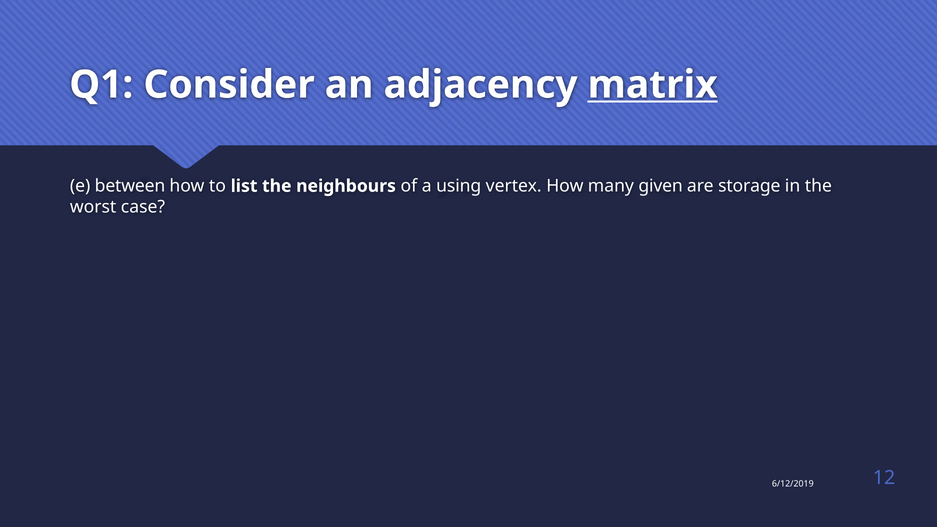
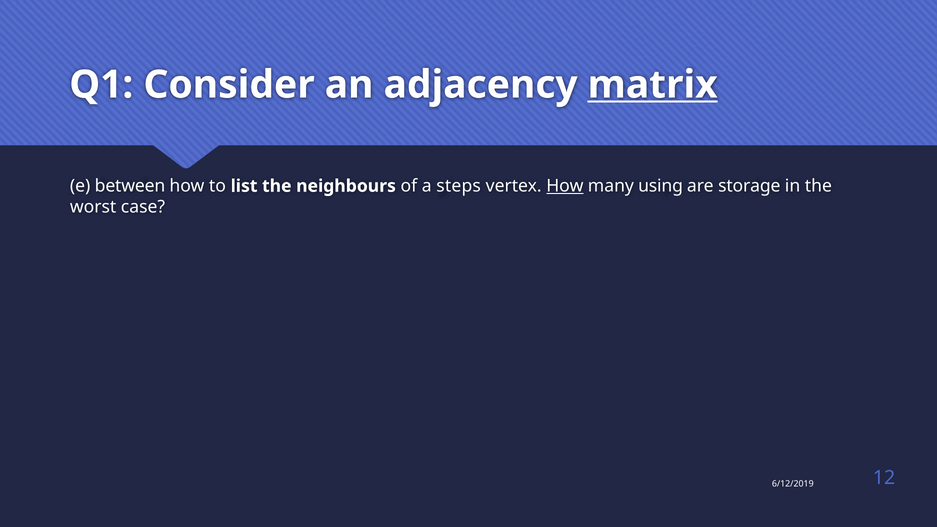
using: using -> steps (459, 186)
How underline: none -> present (565, 186)
given: given -> using (661, 186)
